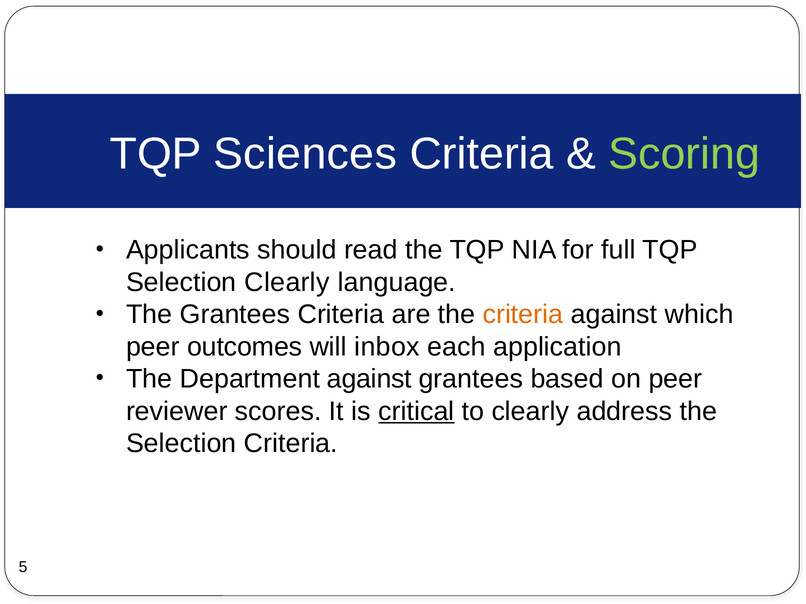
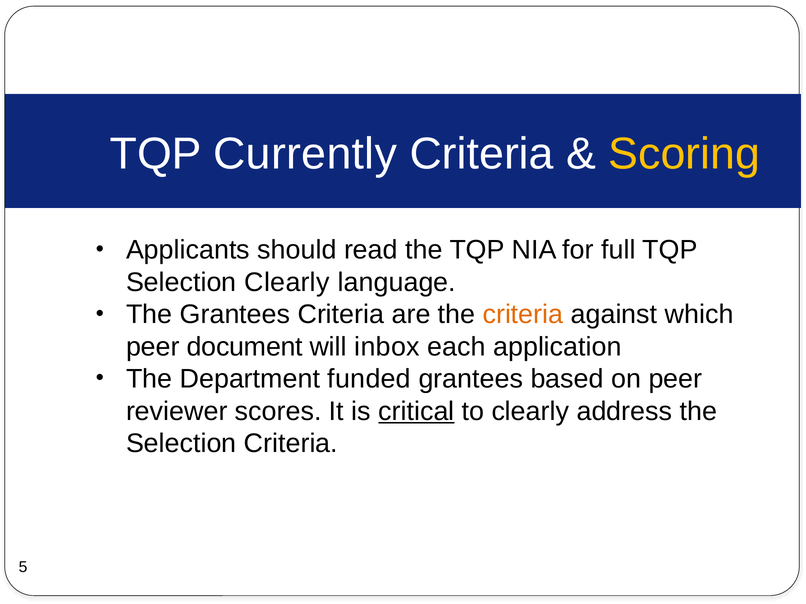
Sciences: Sciences -> Currently (305, 154)
Scoring colour: light green -> yellow (684, 154)
outcomes: outcomes -> document (245, 347)
Department against: against -> funded (369, 379)
